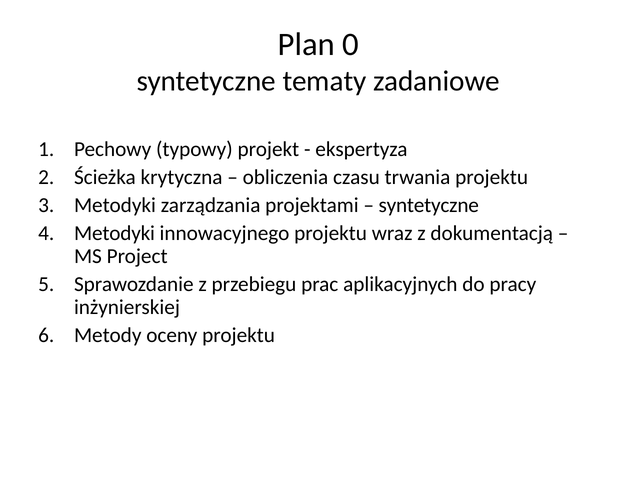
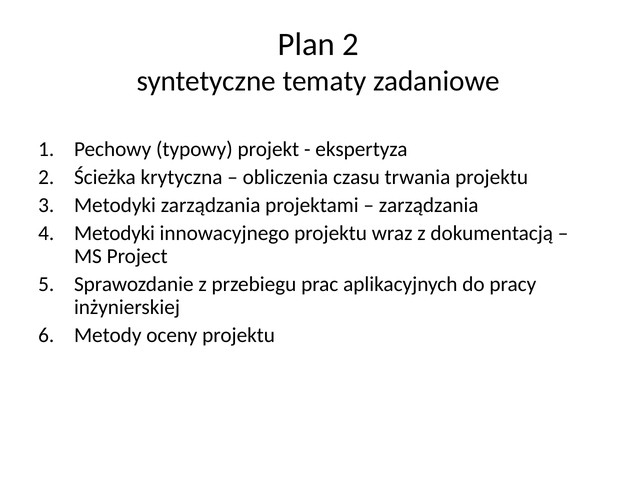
Plan 0: 0 -> 2 (351, 44)
syntetyczne: syntetyczne -> zarządzania (429, 205)
